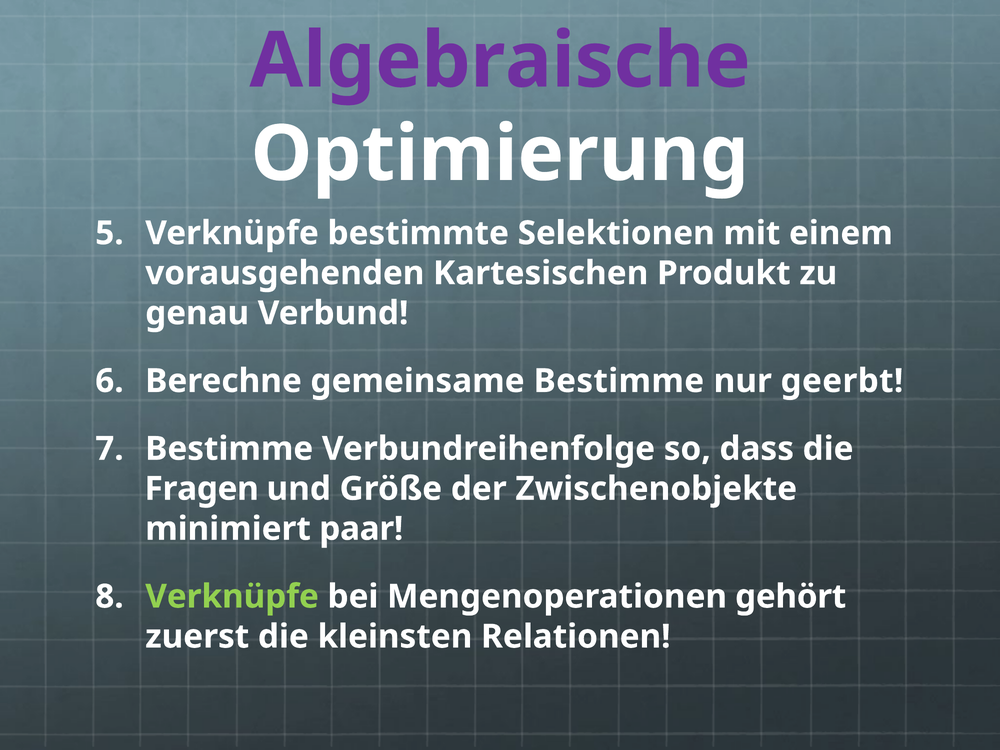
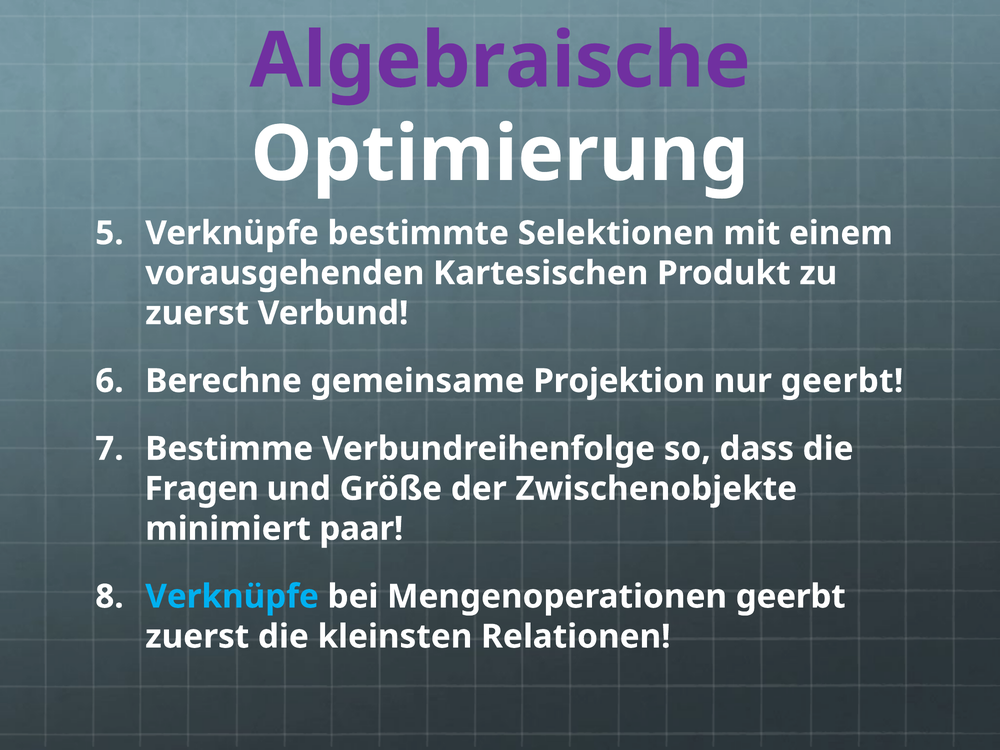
genau: genau -> zuerst (197, 313)
gemeinsame Bestimme: Bestimme -> Projektion (619, 381)
Verknüpfe colour: light green -> light blue (232, 597)
Mengenoperationen gehört: gehört -> geerbt (791, 597)
